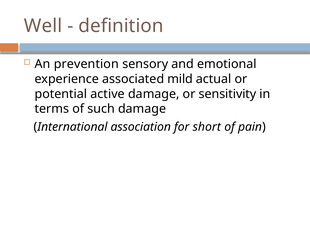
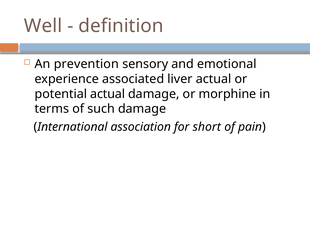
mild: mild -> liver (180, 79)
potential active: active -> actual (108, 94)
sensitivity: sensitivity -> morphine (227, 94)
